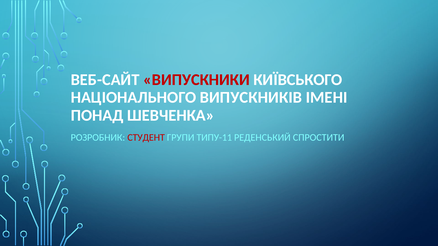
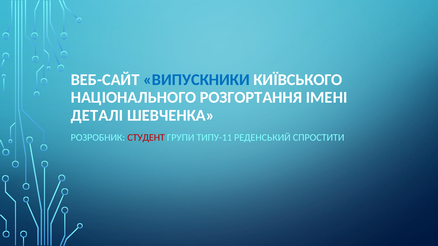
ВИПУСКНИКИ colour: red -> blue (196, 80)
ВИПУСКНИКІВ: ВИПУСКНИКІВ -> РОЗГОРТАННЯ (251, 98)
ПОНАД: ПОНАД -> ДЕТАЛІ (97, 115)
